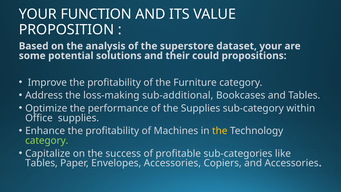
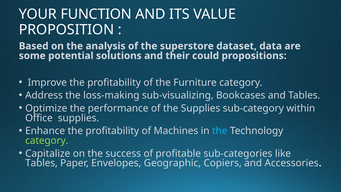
dataset your: your -> data (271, 46)
sub-additional: sub-additional -> sub-visualizing (178, 95)
the colour: yellow -> light blue (220, 131)
Envelopes Accessories: Accessories -> Geographic (172, 163)
